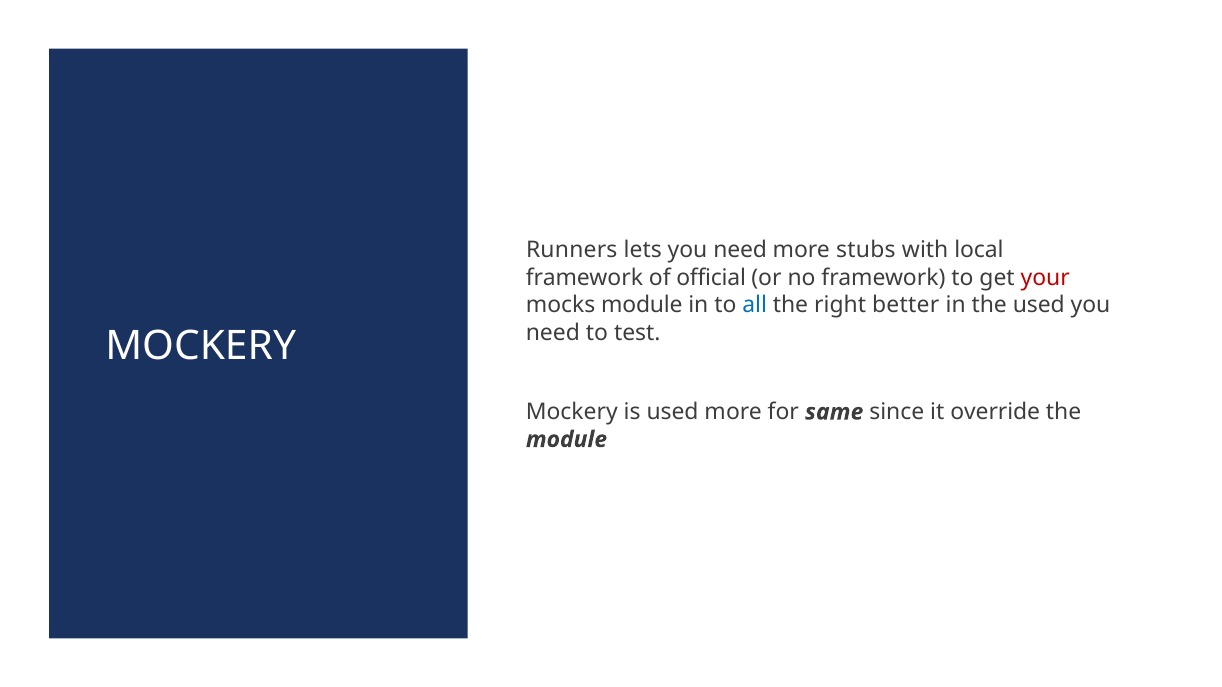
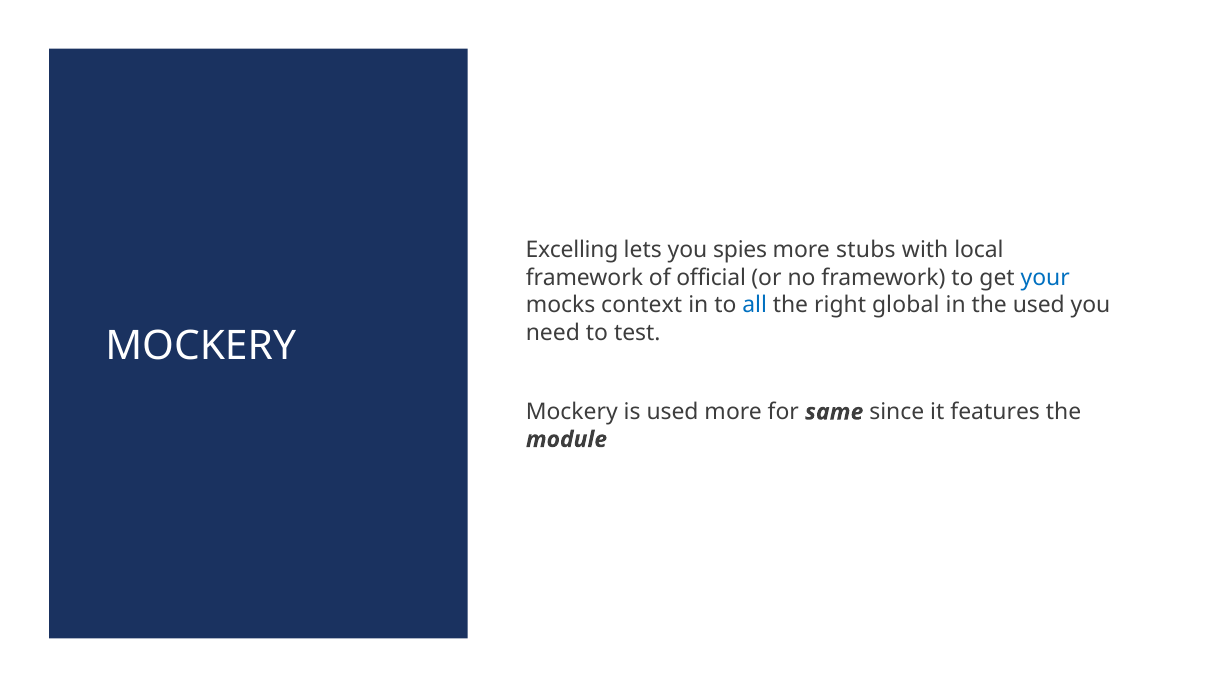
Runners: Runners -> Excelling (572, 250)
lets you need: need -> spies (740, 250)
your colour: red -> blue (1045, 278)
mocks module: module -> context (642, 305)
better: better -> global (906, 305)
override: override -> features (995, 412)
